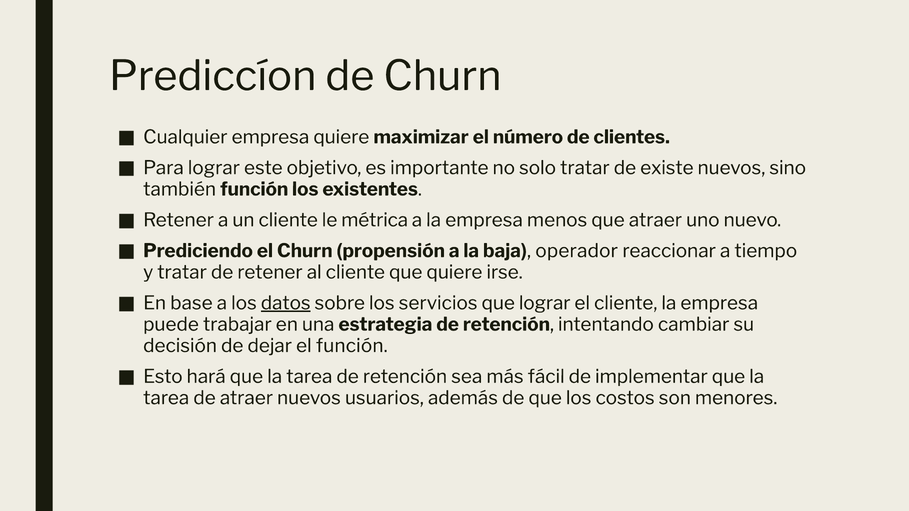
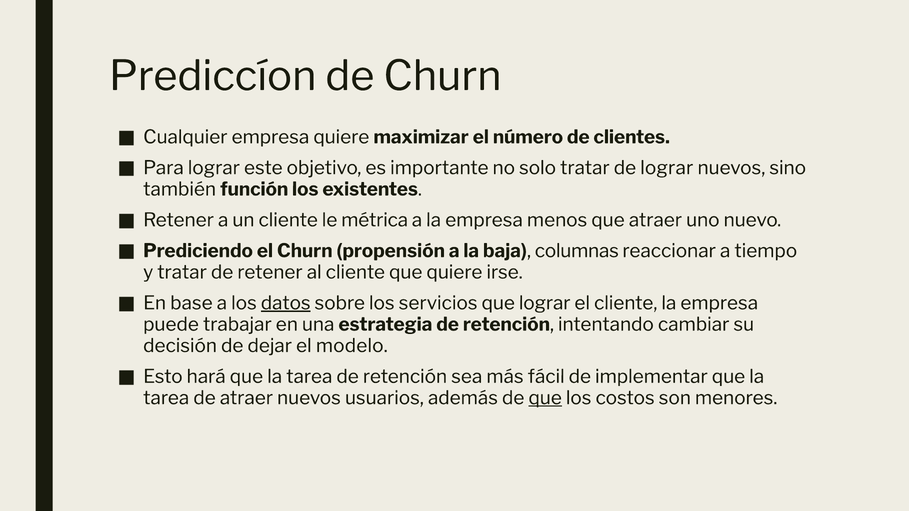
de existe: existe -> lograr (667, 168)
operador: operador -> columnas (577, 251)
el función: función -> modelo (352, 346)
que underline: none -> present (545, 398)
